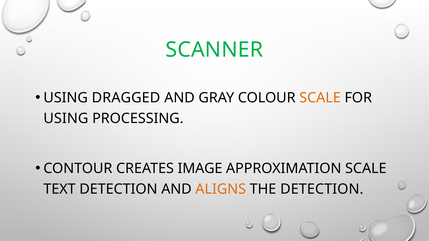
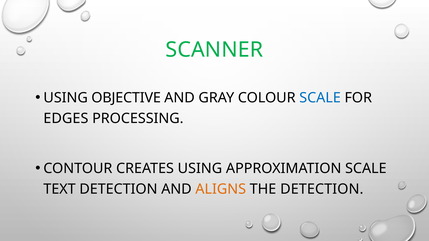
DRAGGED: DRAGGED -> OBJECTIVE (126, 98)
SCALE colour: orange -> blue (320, 98)
USING: USING -> EDGES (66, 119)
CREATES IMAGE: IMAGE -> USING (200, 169)
